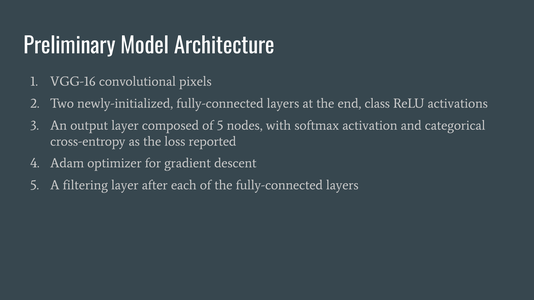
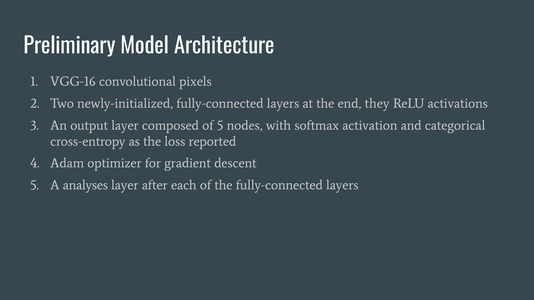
class: class -> they (377, 104)
filtering: filtering -> analyses (85, 185)
